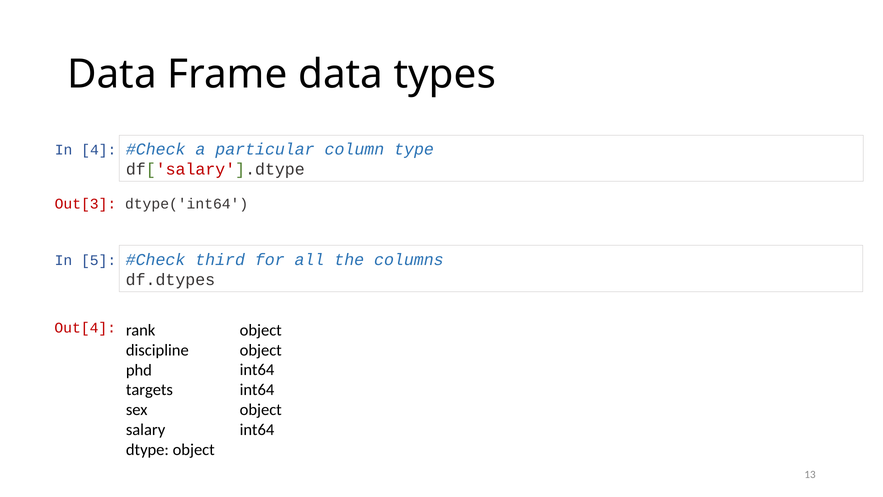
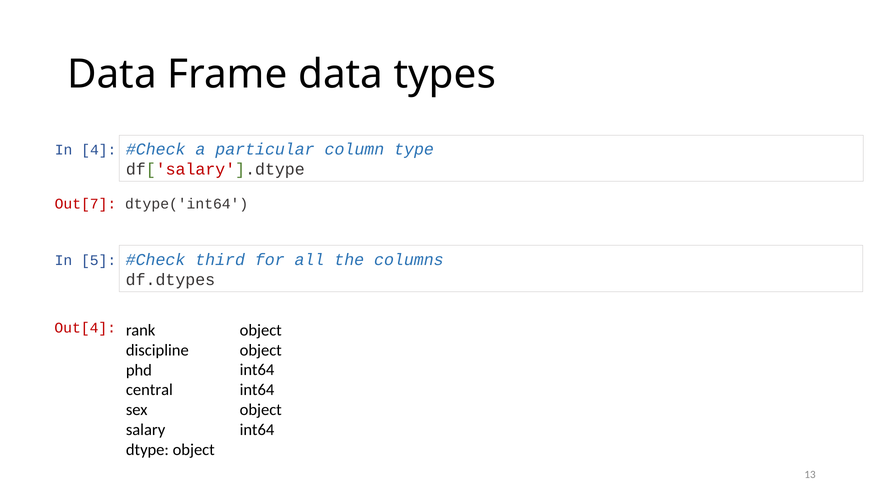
Out[3: Out[3 -> Out[7 (85, 204)
targets: targets -> central (149, 390)
